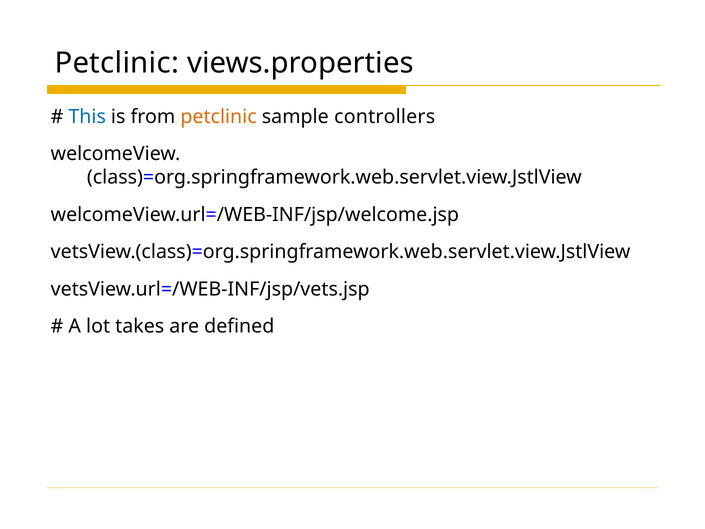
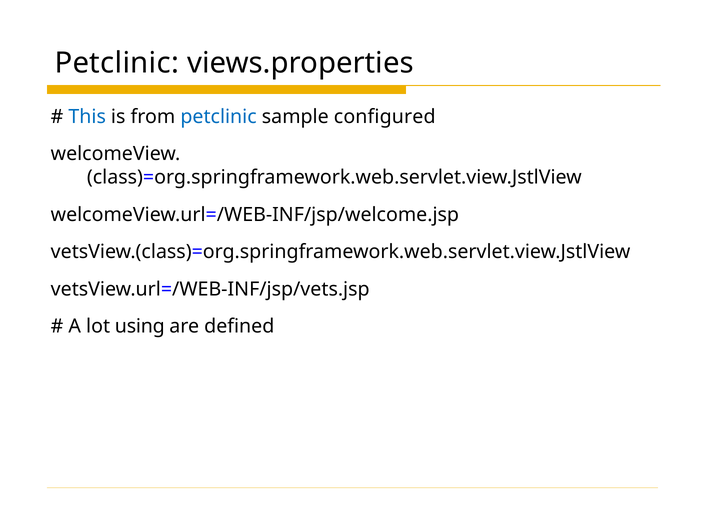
petclinic colour: orange -> blue (219, 117)
controllers: controllers -> configured (385, 117)
takes: takes -> using (140, 326)
